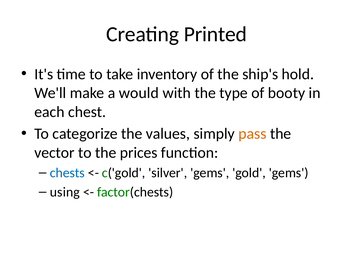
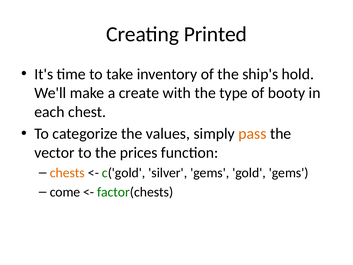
would: would -> create (139, 93)
chests colour: blue -> orange (67, 173)
using: using -> come (65, 192)
